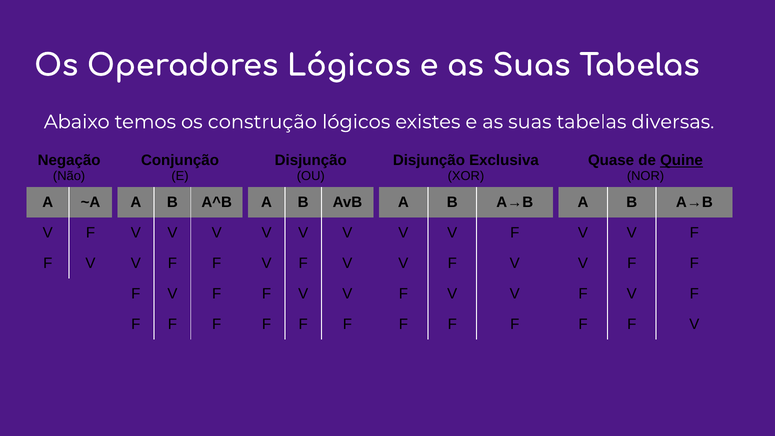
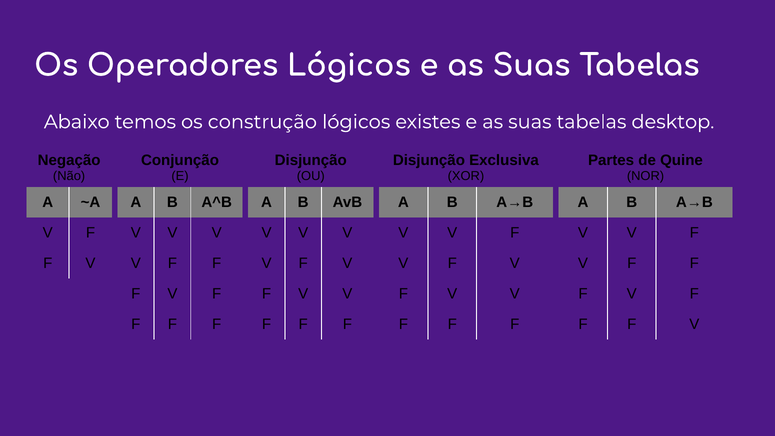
diversas: diversas -> desktop (673, 122)
Quase: Quase -> Partes (611, 160)
Quine underline: present -> none (681, 160)
